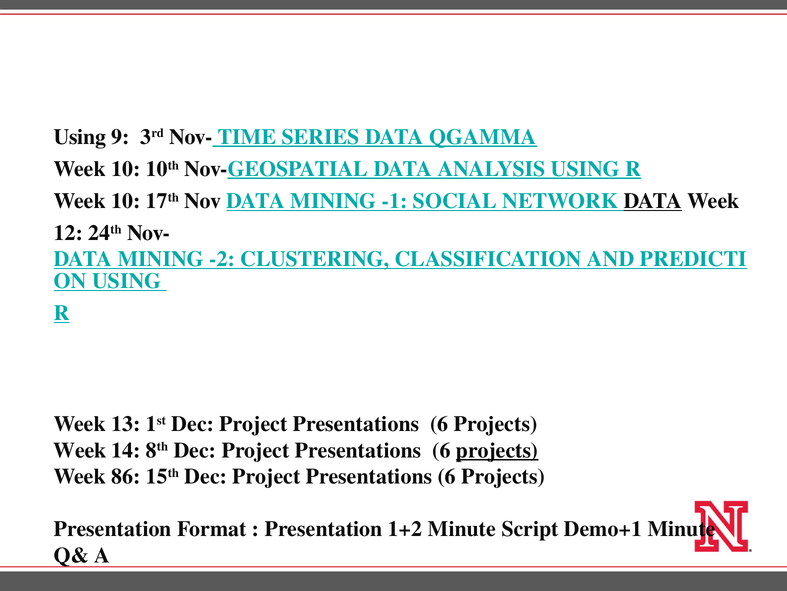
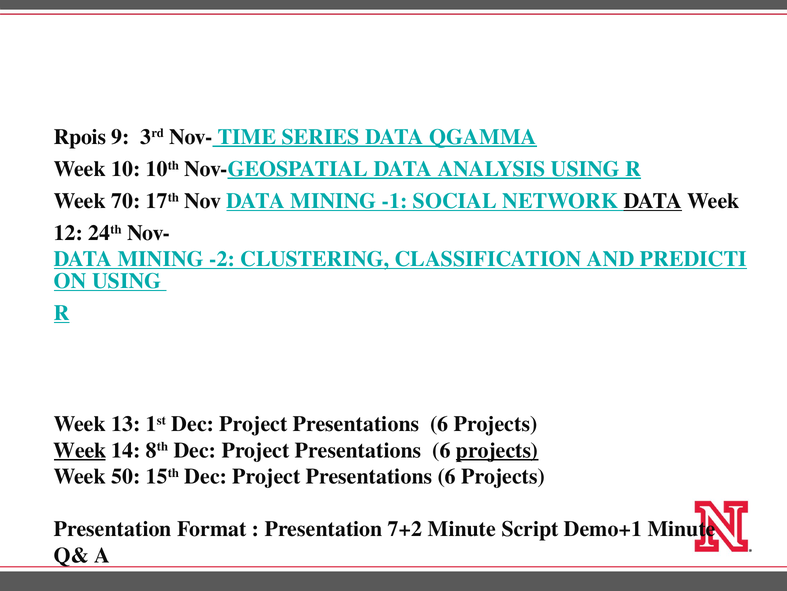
Using: Using -> Rpois (80, 137)
10: 10 -> 70 (126, 201)
Week underline: none -> present (80, 450)
86: 86 -> 50 (126, 476)
1+2: 1+2 -> 7+2 (405, 528)
